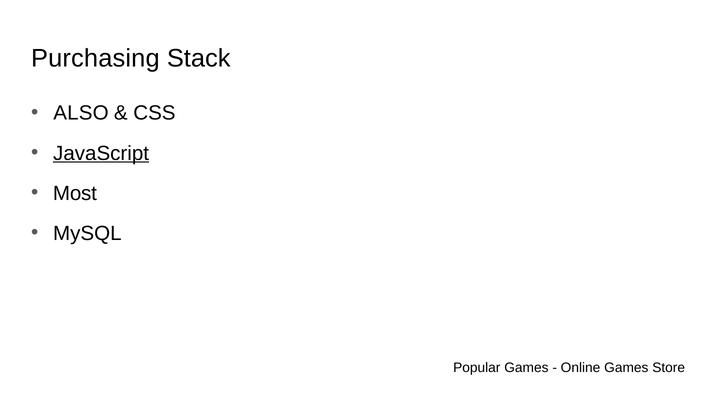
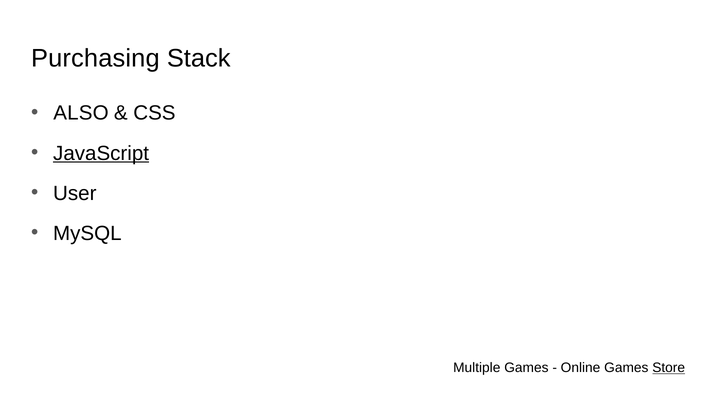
Most: Most -> User (75, 194)
Popular: Popular -> Multiple (477, 368)
Store underline: none -> present (669, 368)
